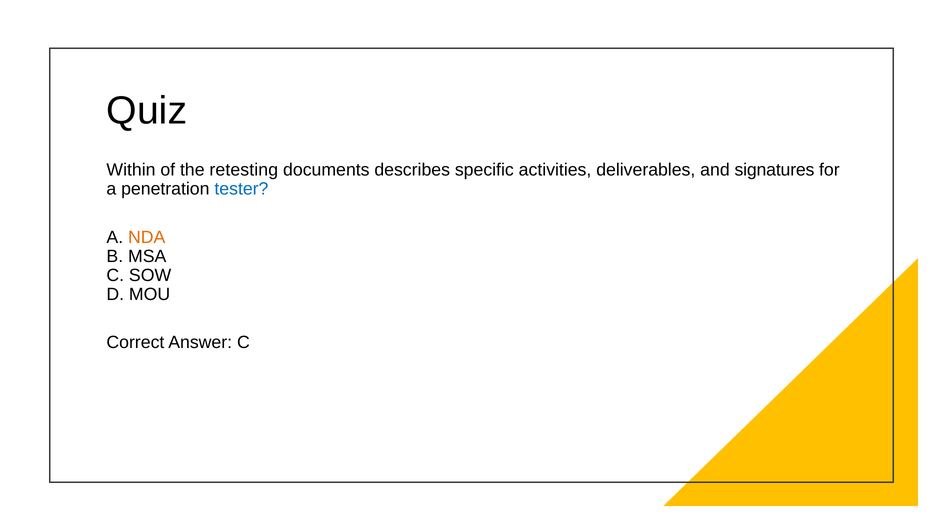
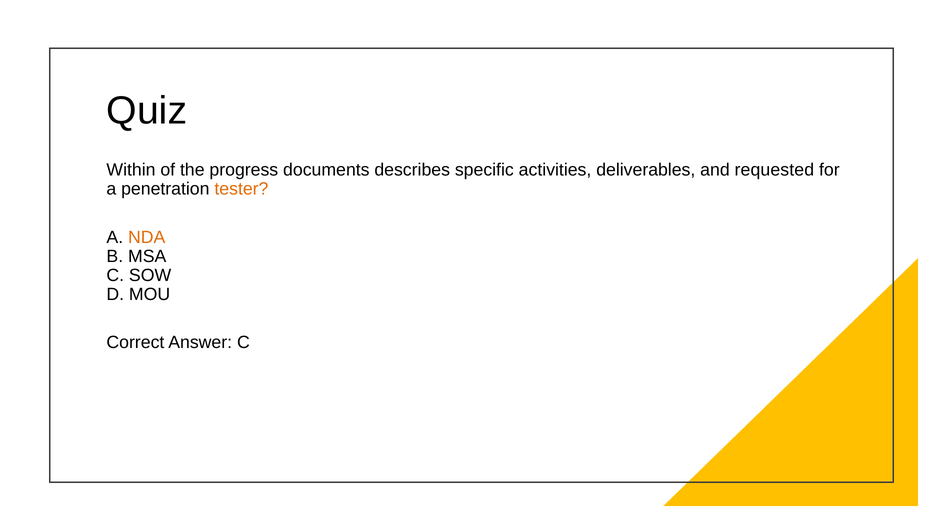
retesting: retesting -> progress (244, 170)
signatures: signatures -> requested (774, 170)
tester colour: blue -> orange (241, 189)
